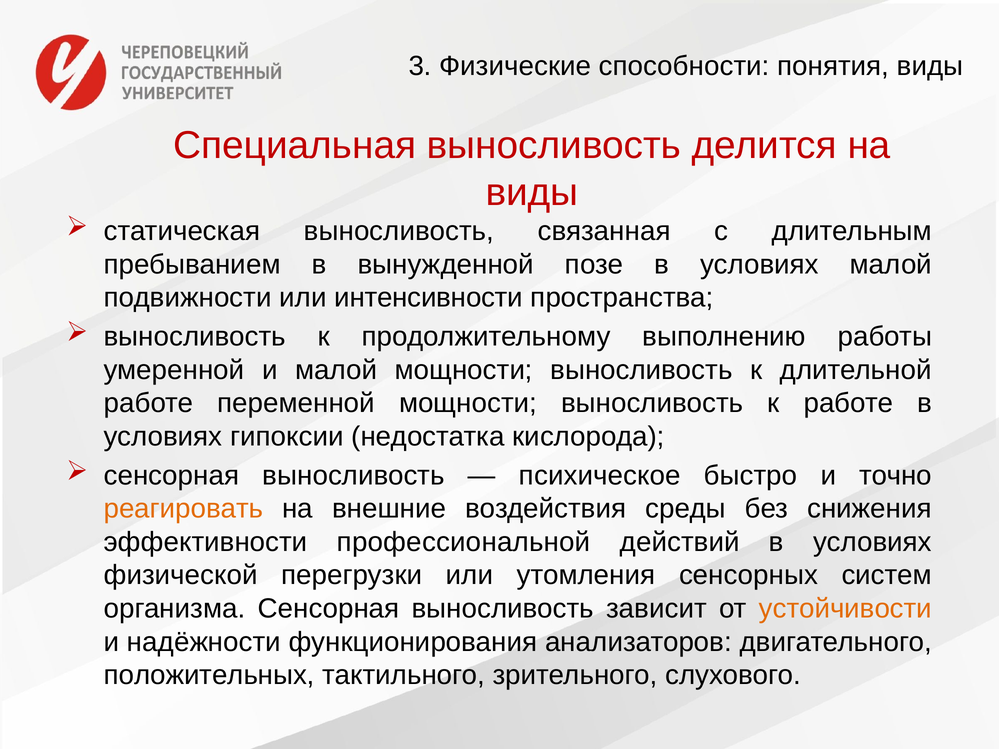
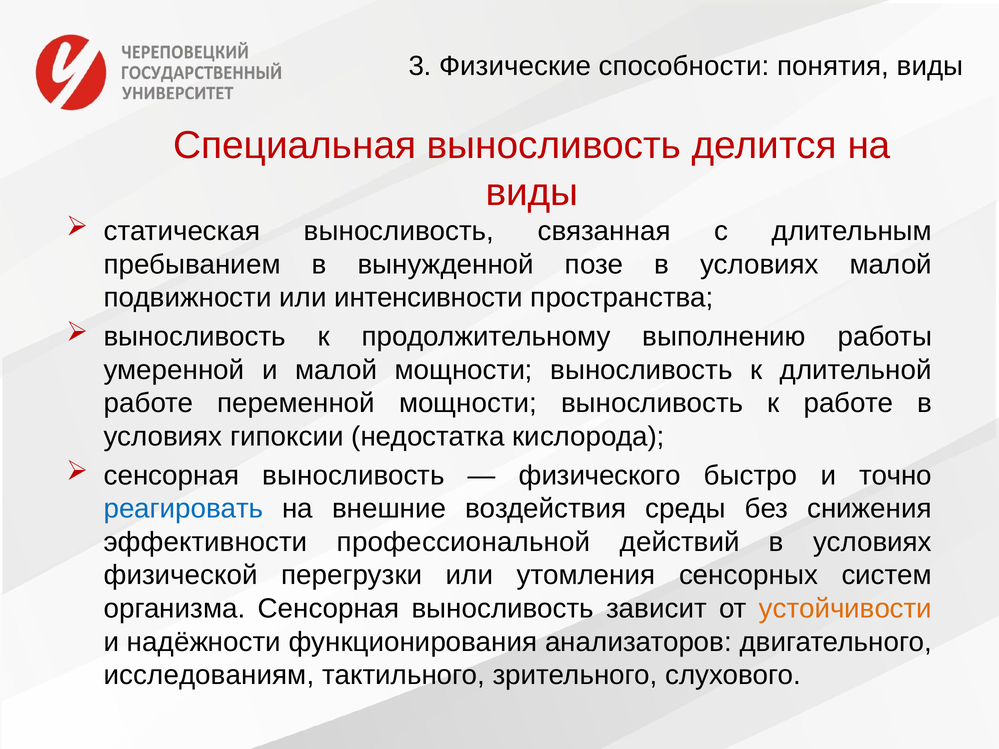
психическое: психическое -> физического (600, 476)
реагировать colour: orange -> blue (183, 509)
положительных: положительных -> исследованиям (209, 675)
